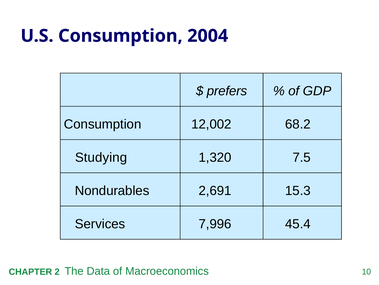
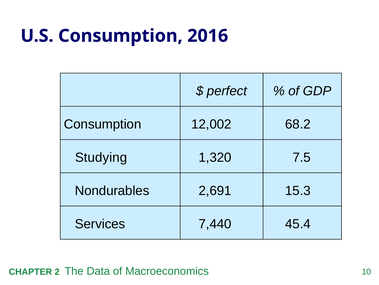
2004: 2004 -> 2016 (208, 36)
prefers: prefers -> perfect (227, 91)
7,996: 7,996 -> 7,440 (215, 223)
